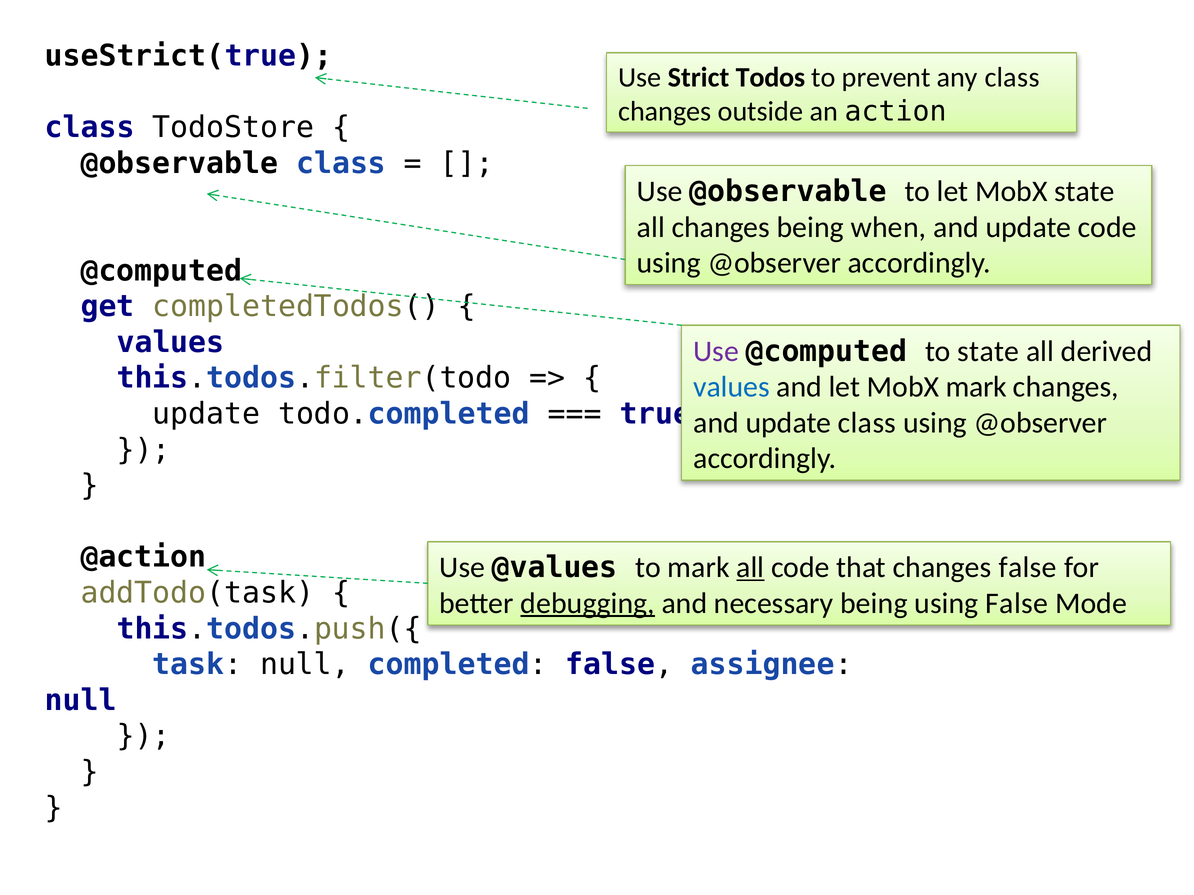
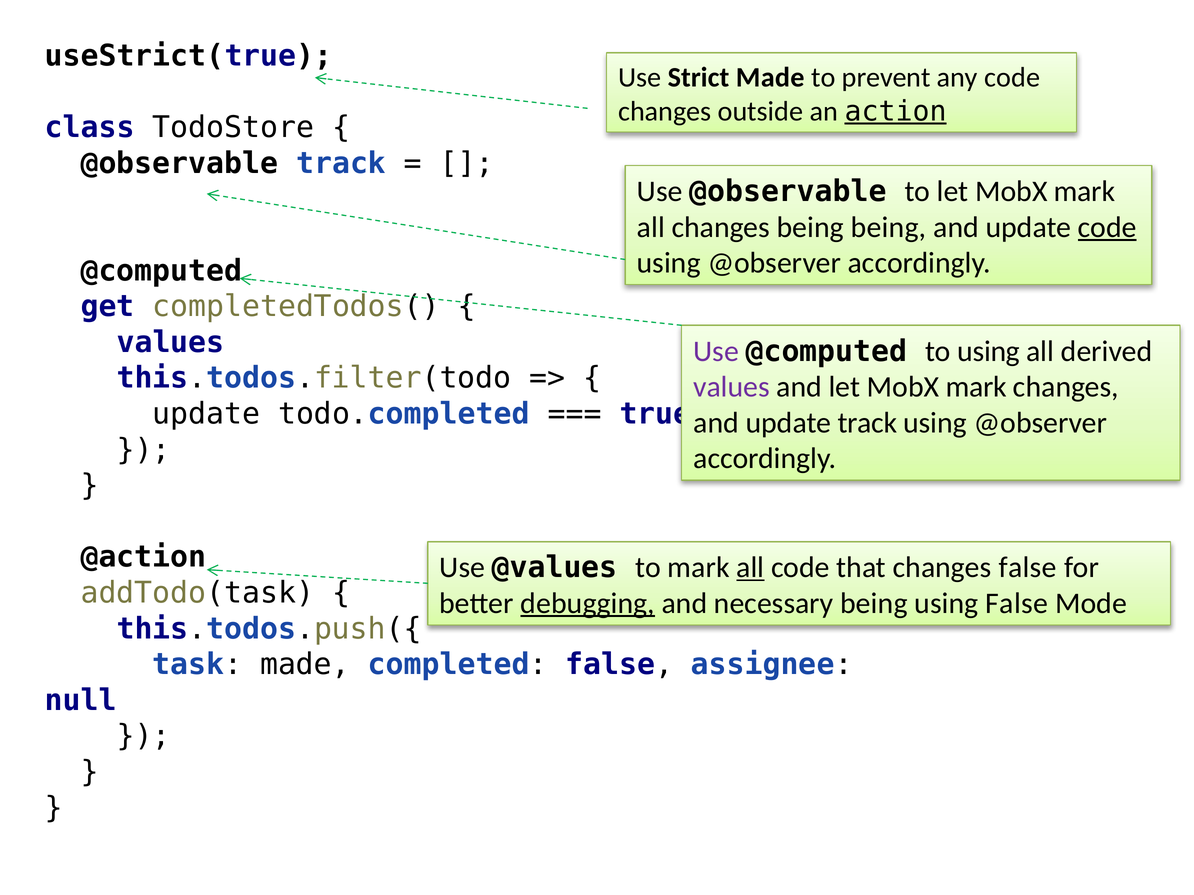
Strict Todos: Todos -> Made (770, 78)
any class: class -> code (1012, 78)
action underline: none -> present (896, 111)
@observable class: class -> track (341, 163)
to let MobX state: state -> mark (1085, 191)
being when: when -> being (888, 227)
code underline: none -> present (1107, 227)
to state: state -> using (989, 351)
values colour: blue -> purple (732, 387)
update class: class -> track (867, 423)
task null: null -> made (305, 665)
